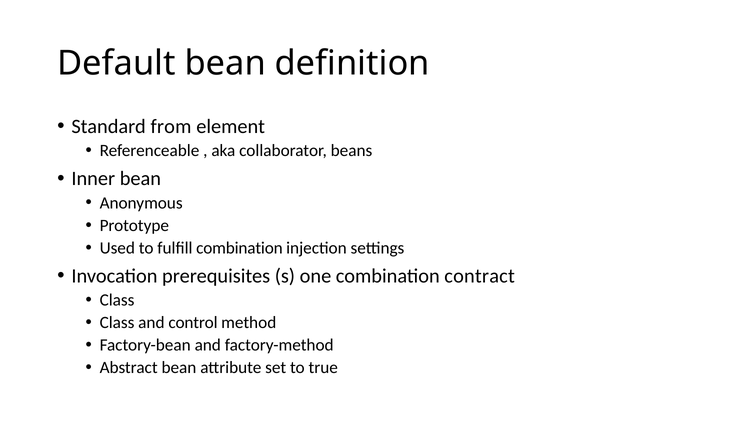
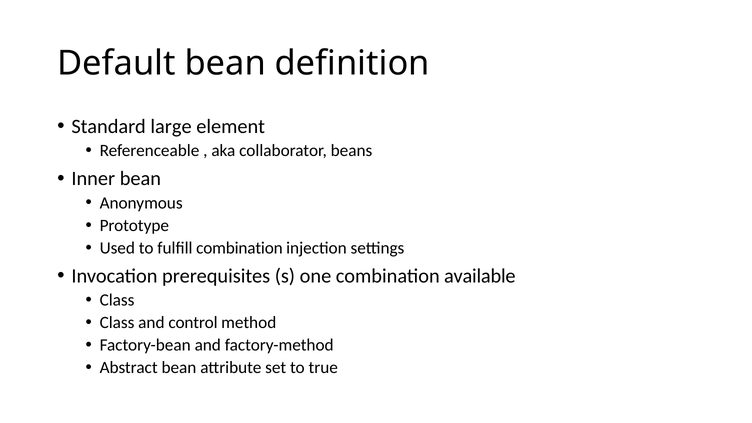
from: from -> large (171, 126)
contract: contract -> available (480, 276)
